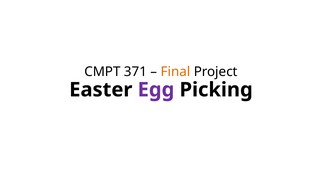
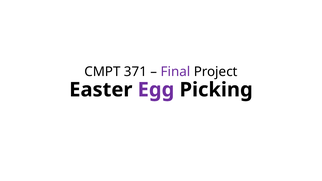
Final colour: orange -> purple (175, 72)
